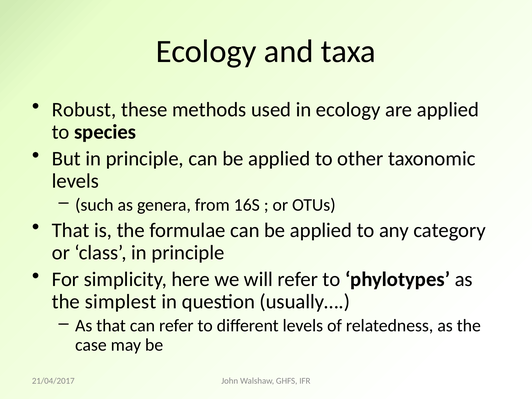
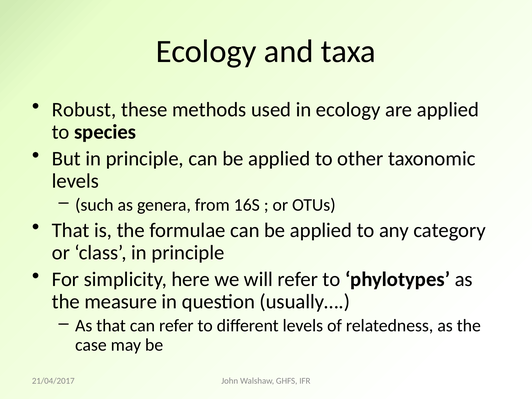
simplest: simplest -> measure (121, 302)
